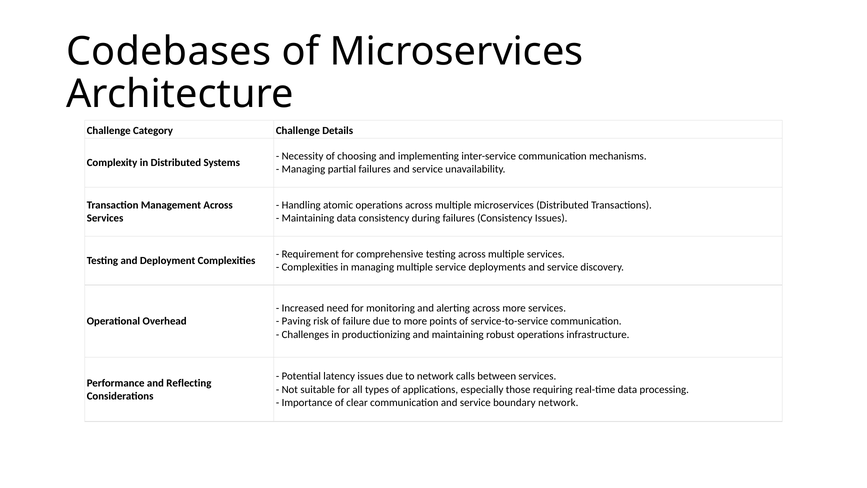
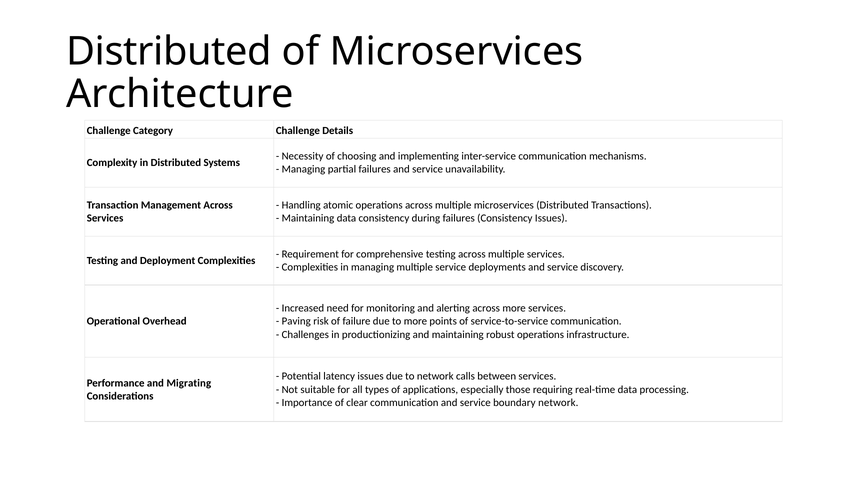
Codebases: Codebases -> Distributed (169, 51)
Reflecting: Reflecting -> Migrating (189, 383)
